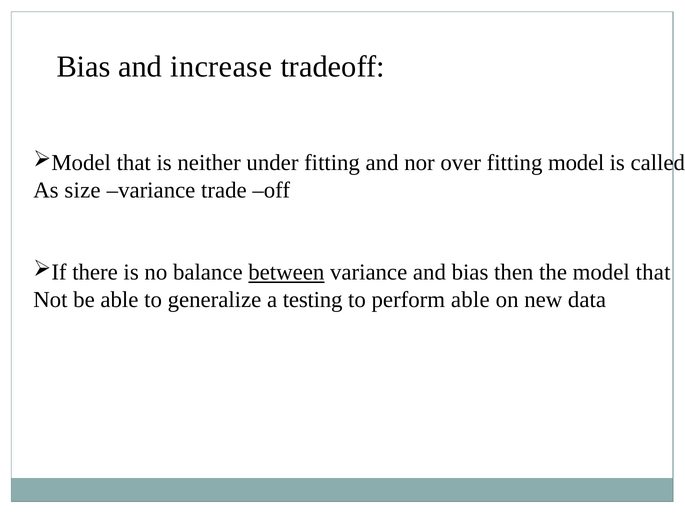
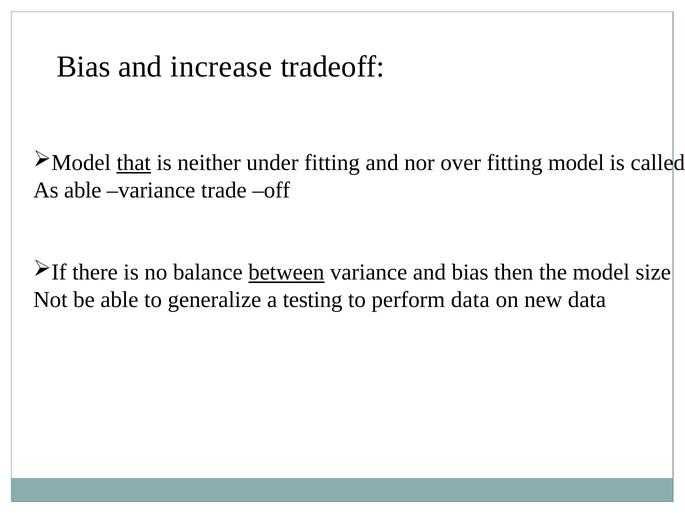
that underline: none -> present (134, 163)
As size: size -> able (83, 191)
model that: that -> size (653, 273)
perform able: able -> data (470, 300)
